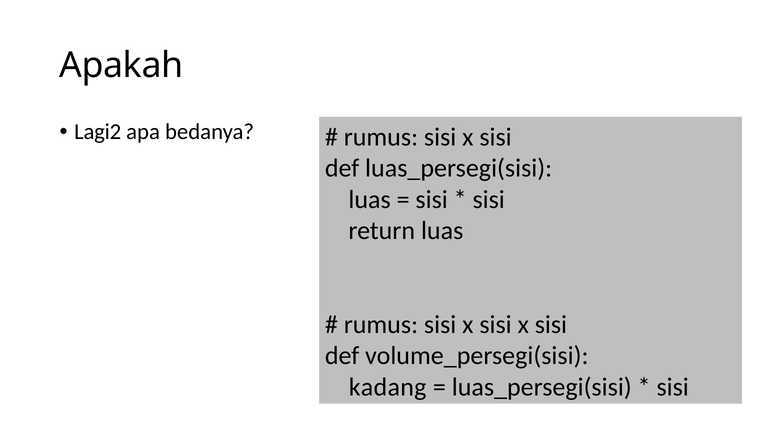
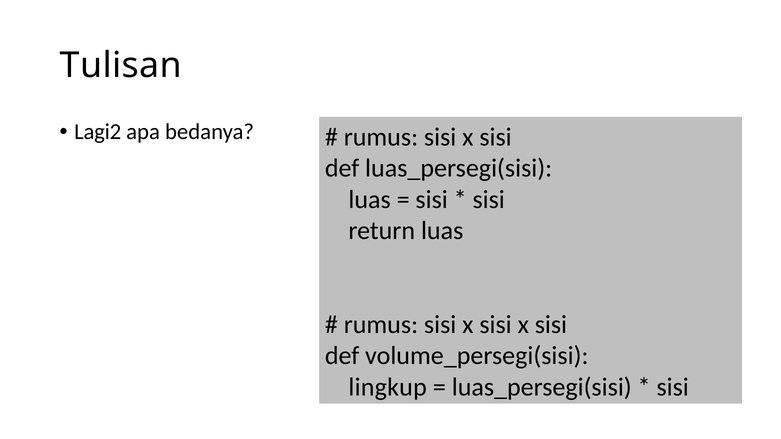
Apakah: Apakah -> Tulisan (121, 66)
kadang: kadang -> lingkup (388, 387)
